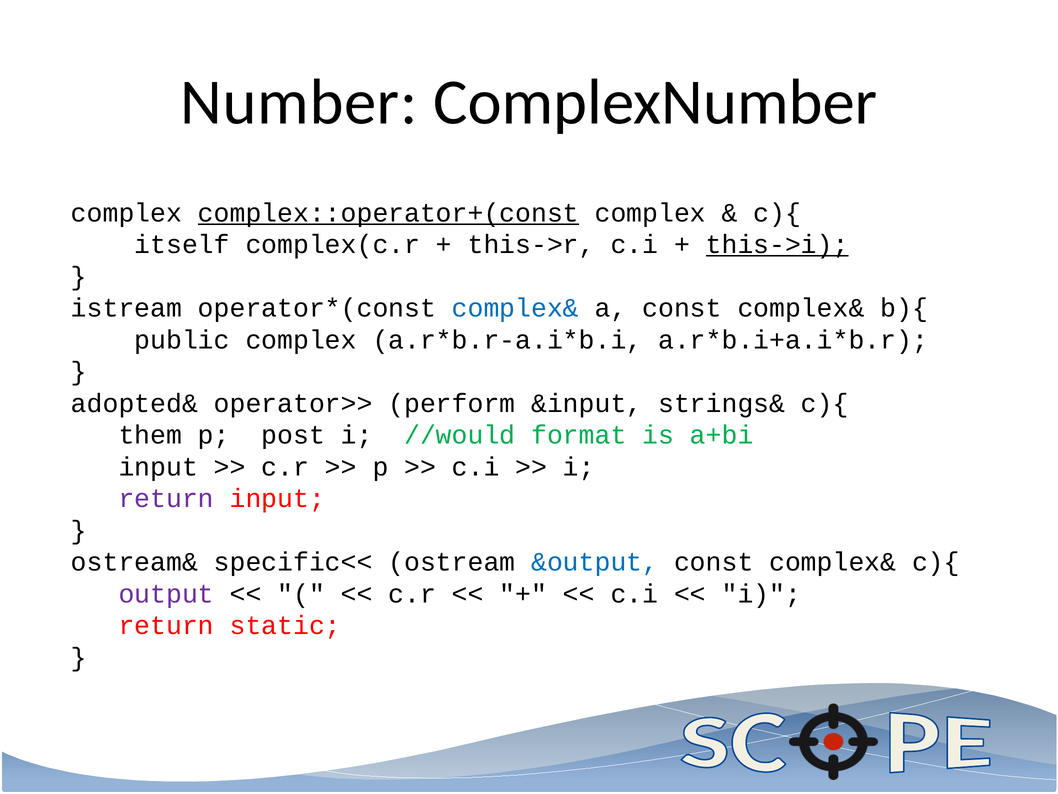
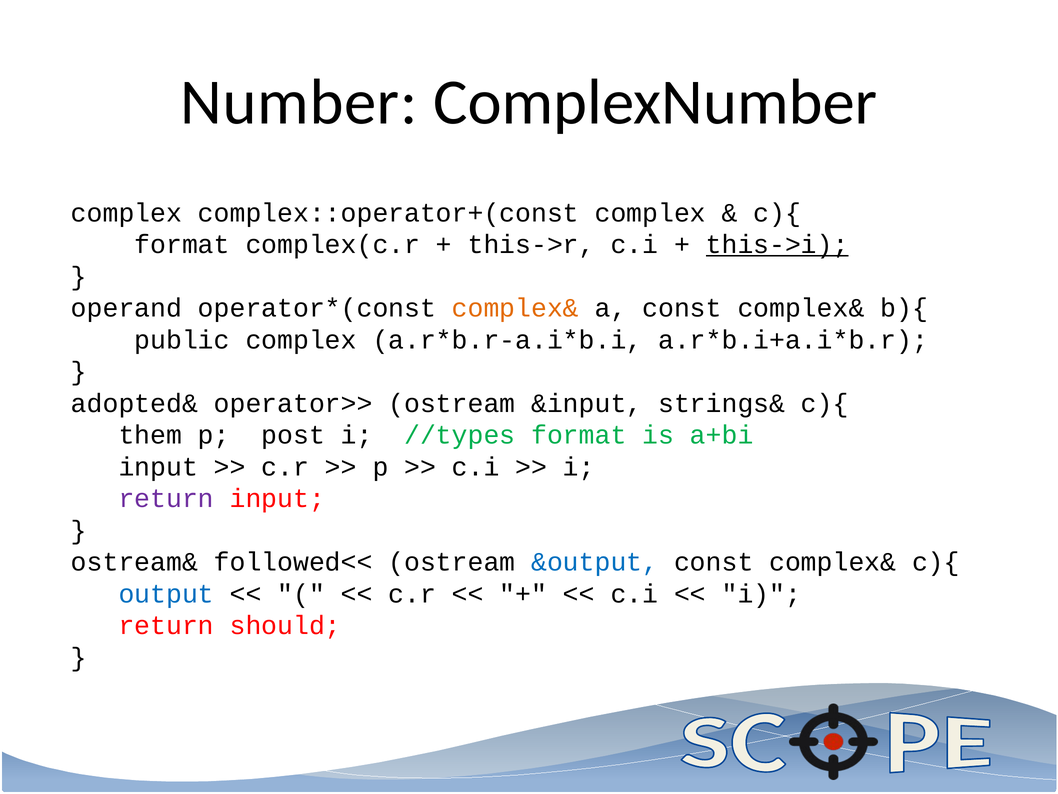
complex::operator+(const underline: present -> none (388, 213)
itself: itself -> format (182, 244)
istream: istream -> operand (127, 308)
complex& colour: blue -> orange (515, 308)
operator>> perform: perform -> ostream (452, 403)
//would: //would -> //types (460, 435)
specific<<: specific<< -> followed<< (293, 562)
output colour: purple -> blue (166, 594)
static: static -> should (285, 625)
